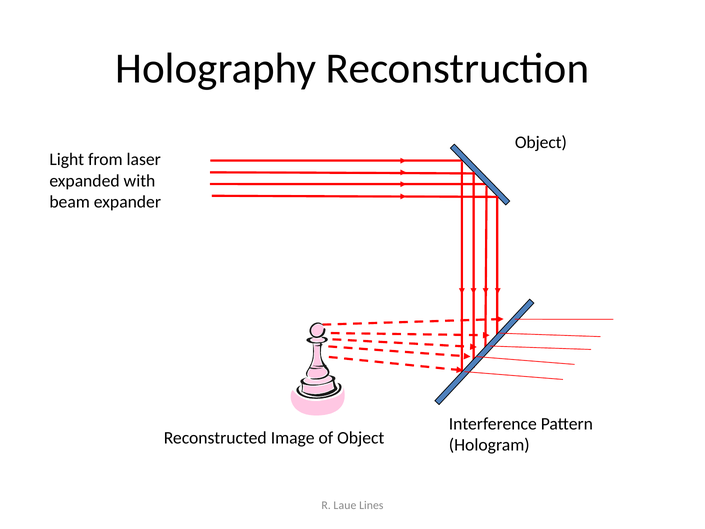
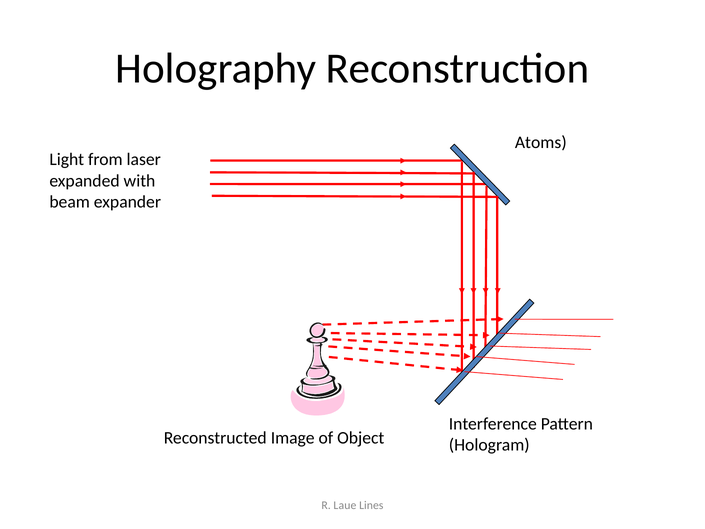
Object: Object -> Atoms (541, 142)
